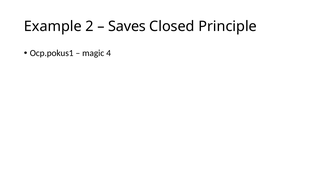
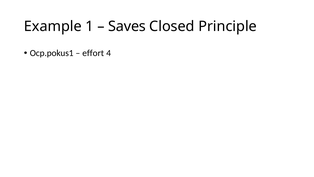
2: 2 -> 1 (90, 26)
magic: magic -> effort (93, 53)
